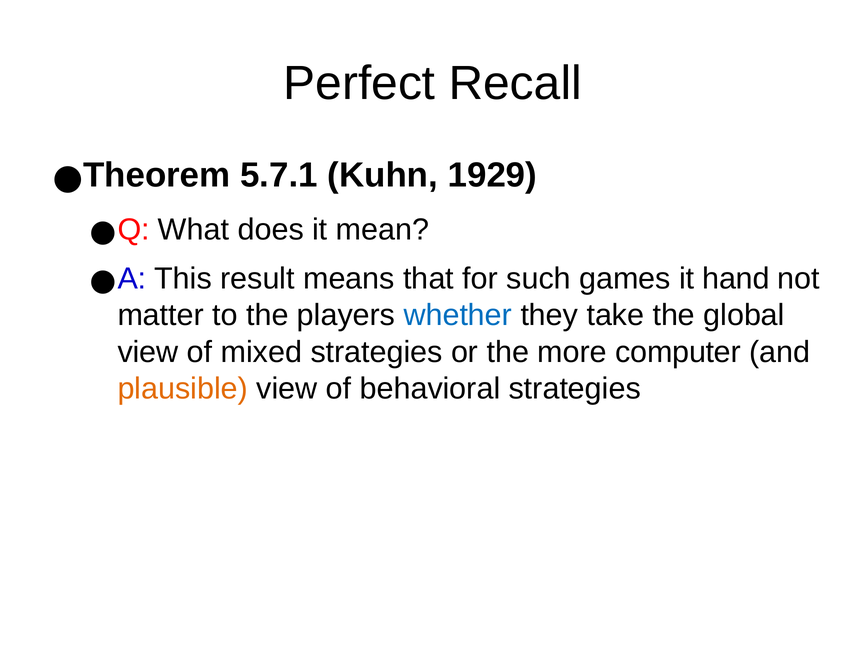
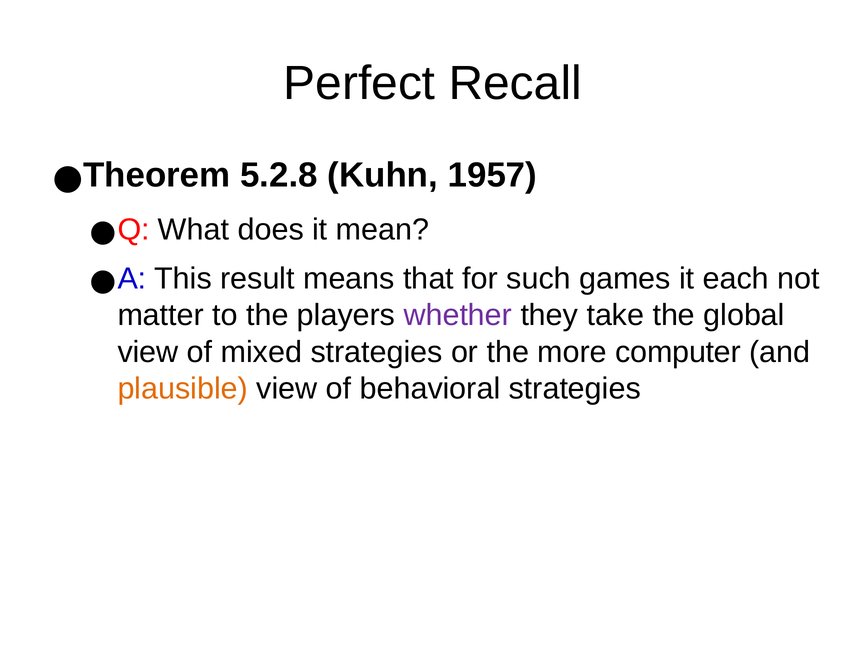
5.7.1: 5.7.1 -> 5.2.8 (279, 175)
1929: 1929 -> 1957 (492, 175)
hand: hand -> each (736, 279)
whether colour: blue -> purple (458, 316)
